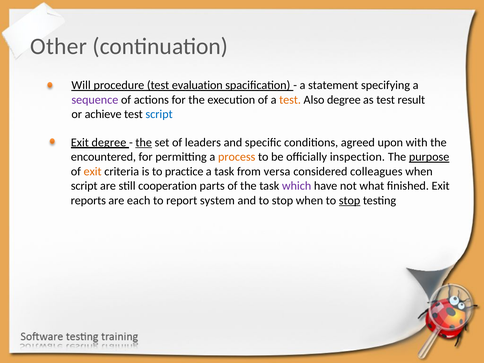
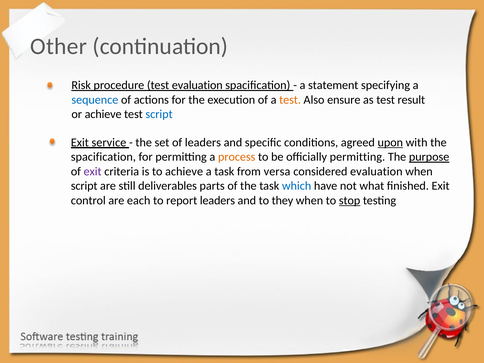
Will: Will -> Risk (81, 85)
sequence colour: purple -> blue (95, 100)
Also degree: degree -> ensure (344, 100)
Exit degree: degree -> service (109, 142)
the underline: present -> none (144, 142)
upon underline: none -> present (390, 142)
encountered: encountered -> spacification (103, 157)
officially inspection: inspection -> permitting (357, 157)
exit colour: orange -> purple (93, 171)
to practice: practice -> achieve (184, 171)
considered colleagues: colleagues -> evaluation (376, 171)
cooperation: cooperation -> deliverables (168, 186)
which colour: purple -> blue (297, 186)
reports: reports -> control (88, 201)
report system: system -> leaders (217, 201)
and to stop: stop -> they (282, 201)
